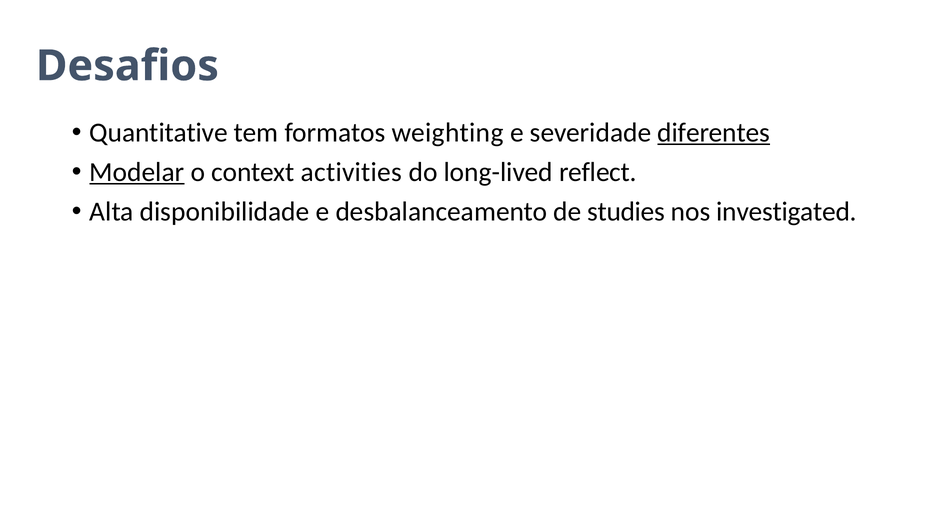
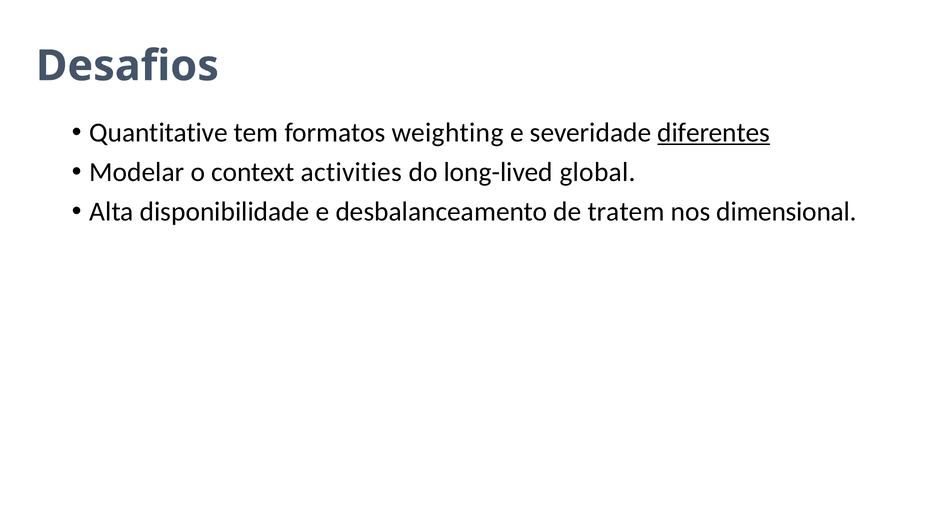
Modelar underline: present -> none (137, 172)
reflect: reflect -> global (598, 172)
studies: studies -> tratem (626, 212)
investigated: investigated -> dimensional (787, 212)
